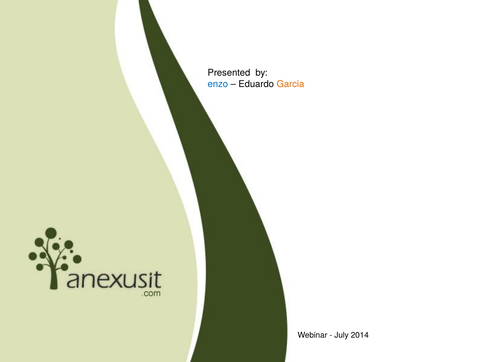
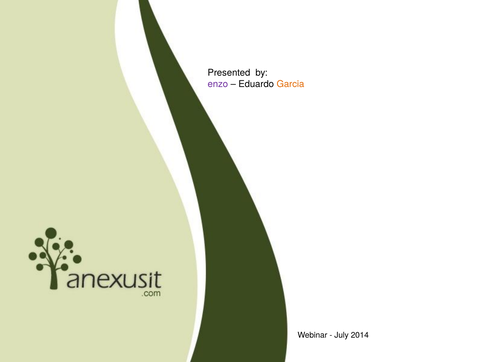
enzo colour: blue -> purple (218, 84)
